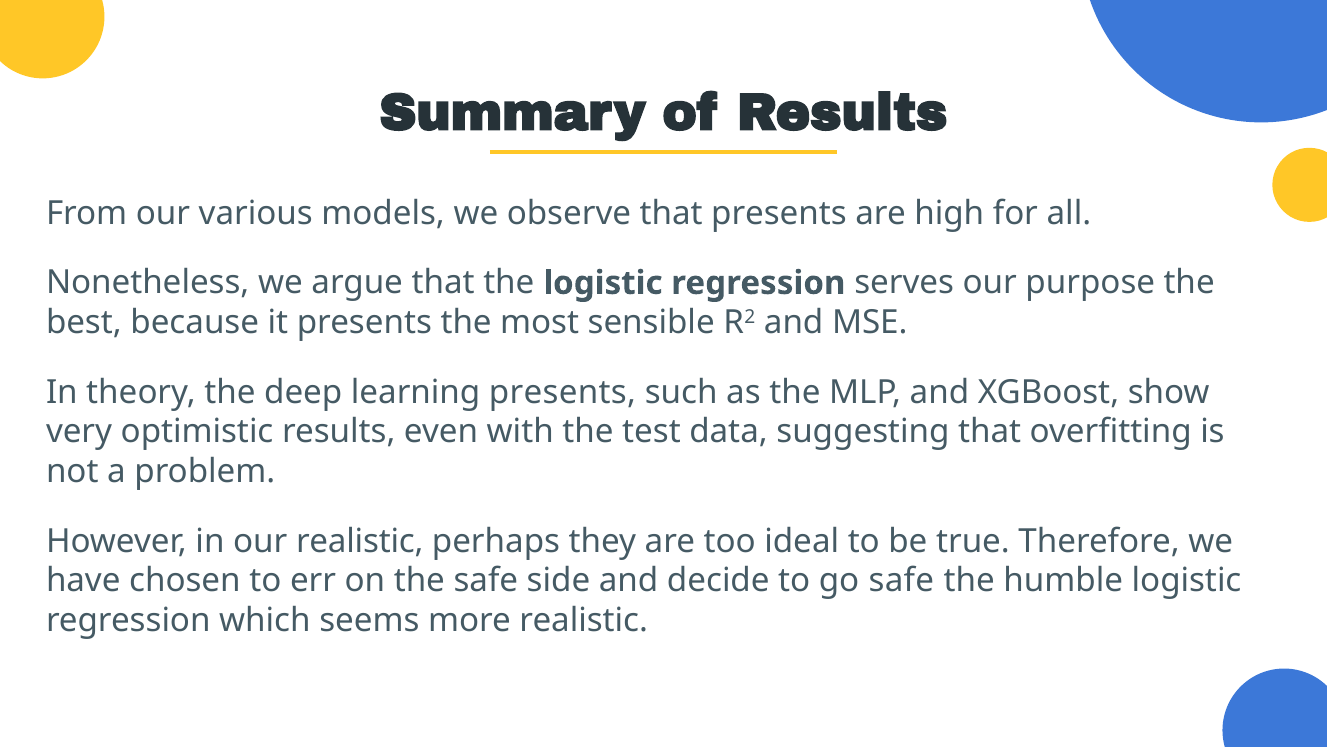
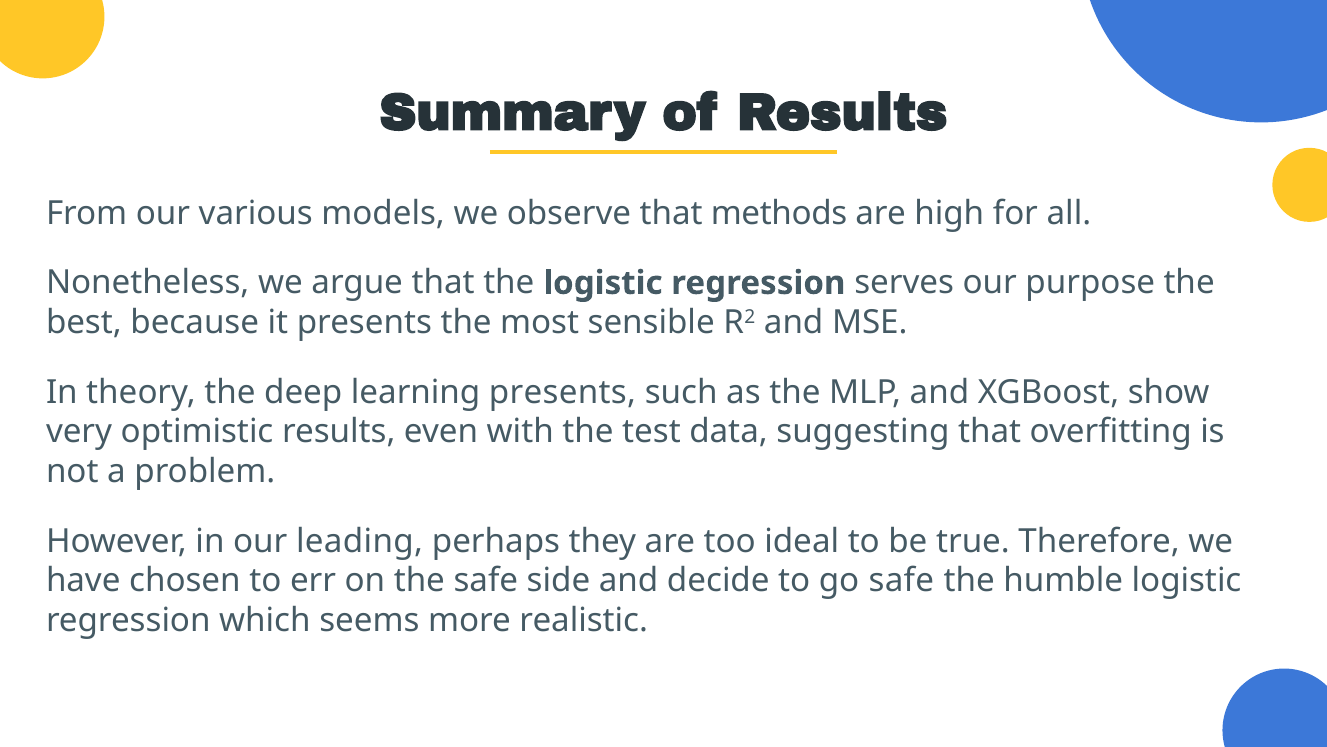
that presents: presents -> methods (779, 214)
our realistic: realistic -> leading (359, 541)
